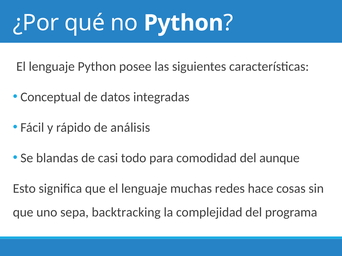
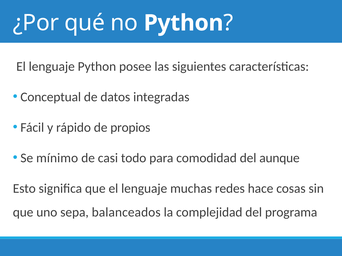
análisis: análisis -> propios (130, 128)
blandas: blandas -> mínimo (57, 158)
backtracking: backtracking -> balanceados (126, 213)
